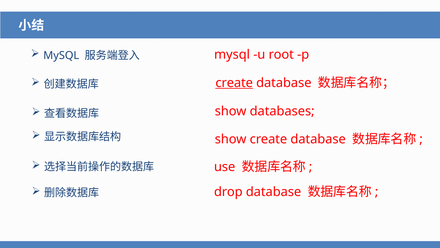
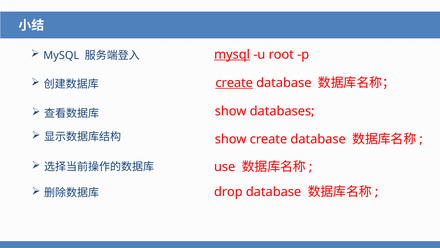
mysql underline: none -> present (232, 54)
